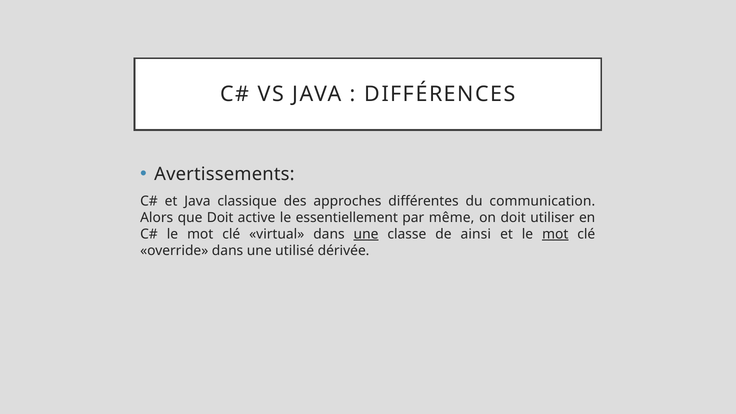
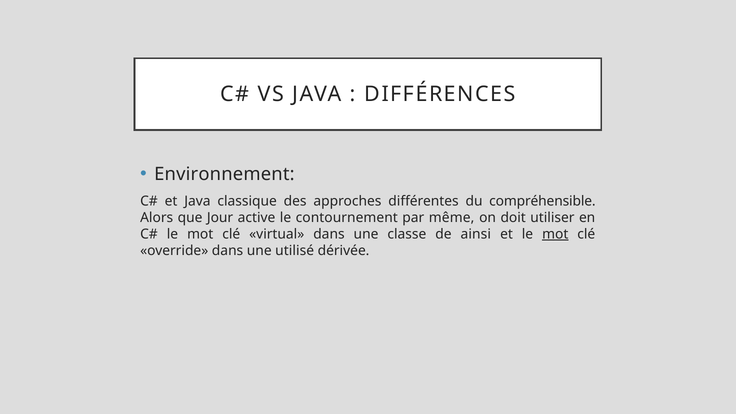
Avertissements: Avertissements -> Environnement (224, 174)
communication: communication -> compréhensible (542, 201)
que Doit: Doit -> Jour (220, 218)
essentiellement: essentiellement -> contournement (347, 218)
une underline: present -> none (366, 234)
